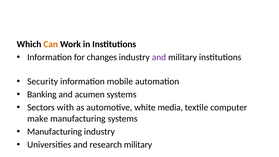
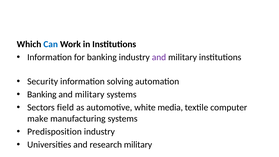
Can colour: orange -> blue (51, 44)
for changes: changes -> banking (102, 57)
mobile: mobile -> solving (120, 81)
acumen: acumen -> military (90, 94)
with: with -> field (65, 107)
Manufacturing: Manufacturing -> Predisposition (54, 132)
